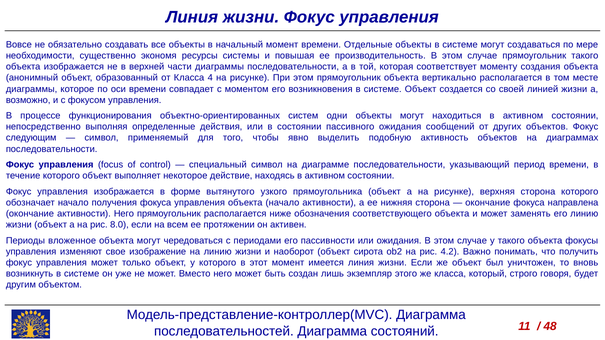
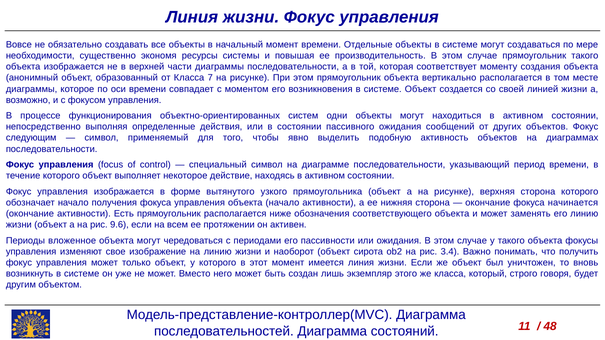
4: 4 -> 7 (210, 78)
направлена: направлена -> начинается (573, 203)
активности Него: Него -> Есть (124, 214)
8.0: 8.0 -> 9.6 (119, 225)
4.2: 4.2 -> 3.4 (450, 252)
